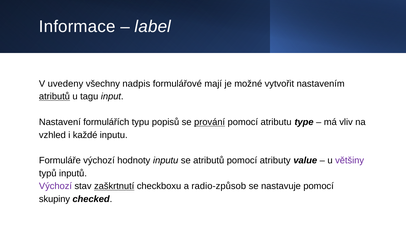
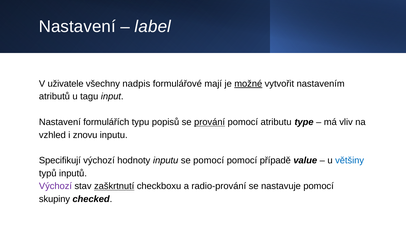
Informace: Informace -> Nastavení (77, 26)
uvedeny: uvedeny -> uživatele (66, 84)
možné underline: none -> present (248, 84)
atributů underline: present -> none (54, 97)
každé: každé -> znovu (85, 135)
Formuláře: Formuláře -> Specifikují (60, 161)
se atributů: atributů -> pomocí (209, 161)
atributy: atributy -> případě (275, 161)
většiny colour: purple -> blue (350, 161)
radio-způsob: radio-způsob -> radio-prování (219, 186)
